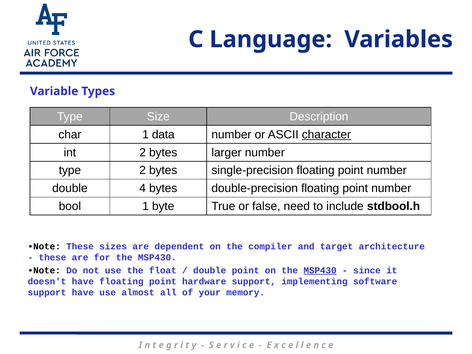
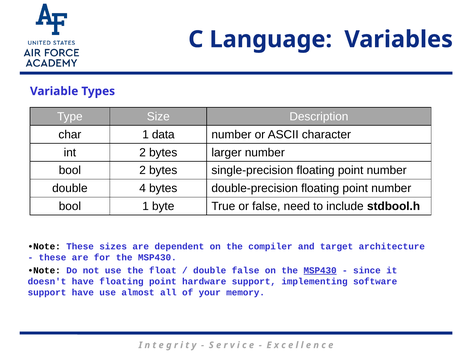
character underline: present -> none (326, 135)
type: type -> bool (70, 170)
double point: point -> false (246, 270)
